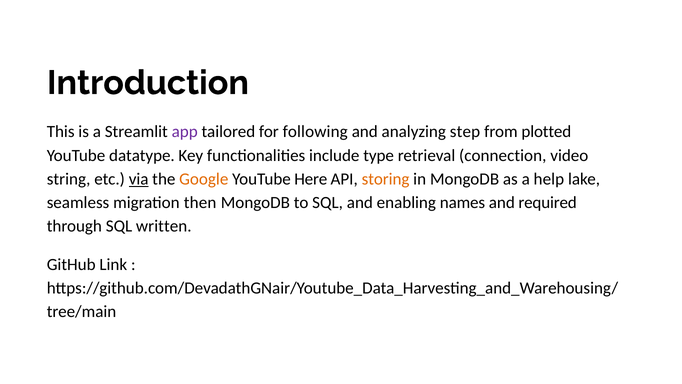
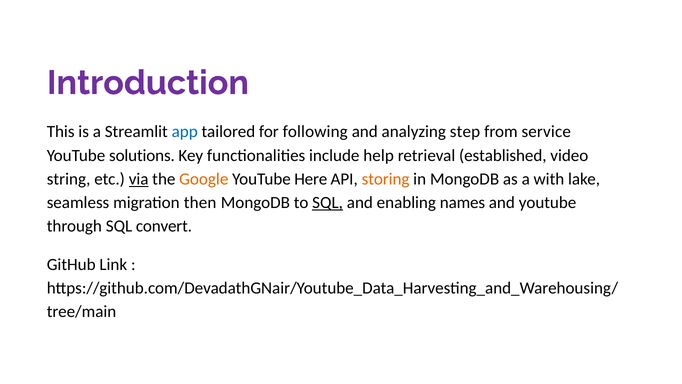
Introduction colour: black -> purple (148, 83)
app colour: purple -> blue (185, 132)
plotted: plotted -> service (546, 132)
datatype: datatype -> solutions (142, 155)
type: type -> help (379, 155)
connection: connection -> established (503, 155)
help: help -> with (549, 179)
SQL underline: none -> present (328, 202)
and required: required -> youtube (548, 202)
written: written -> convert (164, 226)
